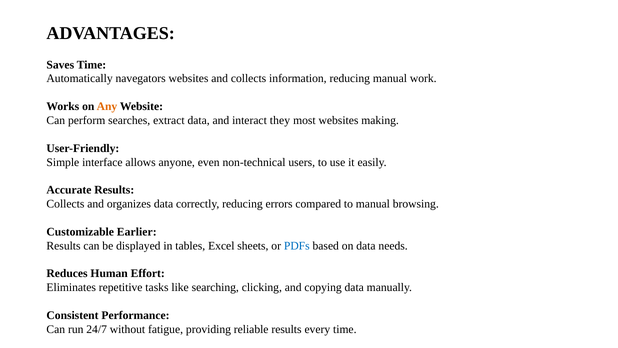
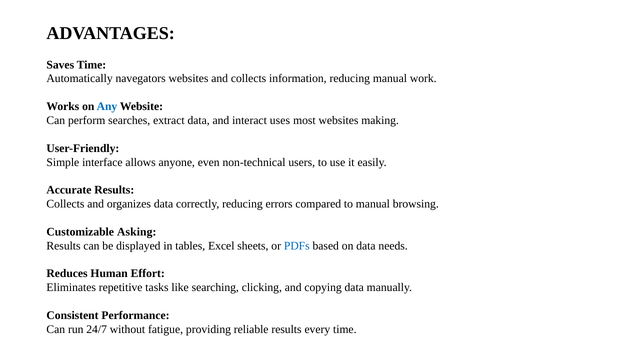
Any colour: orange -> blue (107, 106)
they: they -> uses (280, 120)
Earlier: Earlier -> Asking (137, 232)
